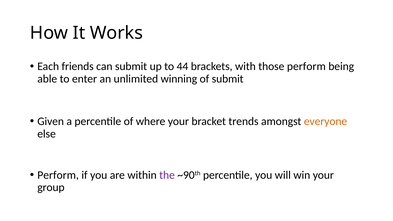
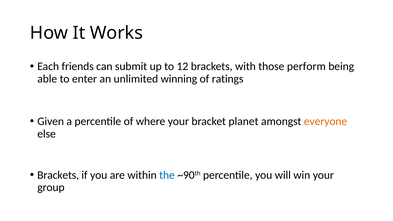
44: 44 -> 12 (182, 66)
of submit: submit -> ratings (228, 79)
trends: trends -> planet (243, 121)
Perform: Perform -> Brackets (58, 175)
the colour: purple -> blue (167, 175)
